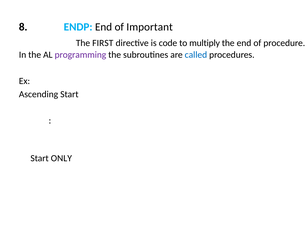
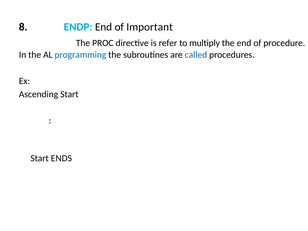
FIRST: FIRST -> PROC (103, 43)
code: code -> refer (168, 43)
programming colour: purple -> blue (80, 55)
ONLY: ONLY -> ENDS (61, 158)
